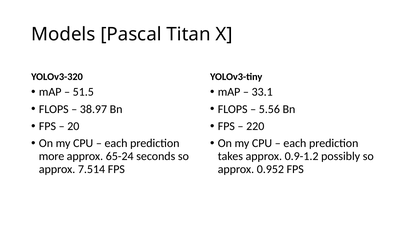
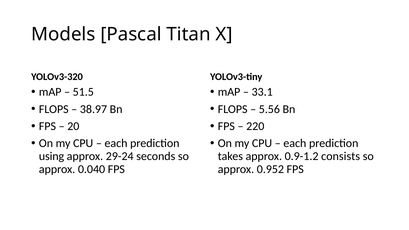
more: more -> using (52, 156)
65-24: 65-24 -> 29-24 (120, 156)
possibly: possibly -> consists (341, 156)
7.514: 7.514 -> 0.040 (92, 169)
